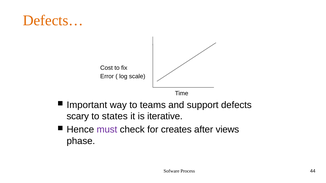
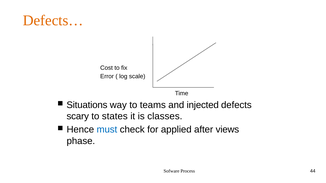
Important: Important -> Situations (87, 105)
support: support -> injected (203, 105)
iterative: iterative -> classes (165, 117)
must colour: purple -> blue (107, 130)
creates: creates -> applied (176, 130)
